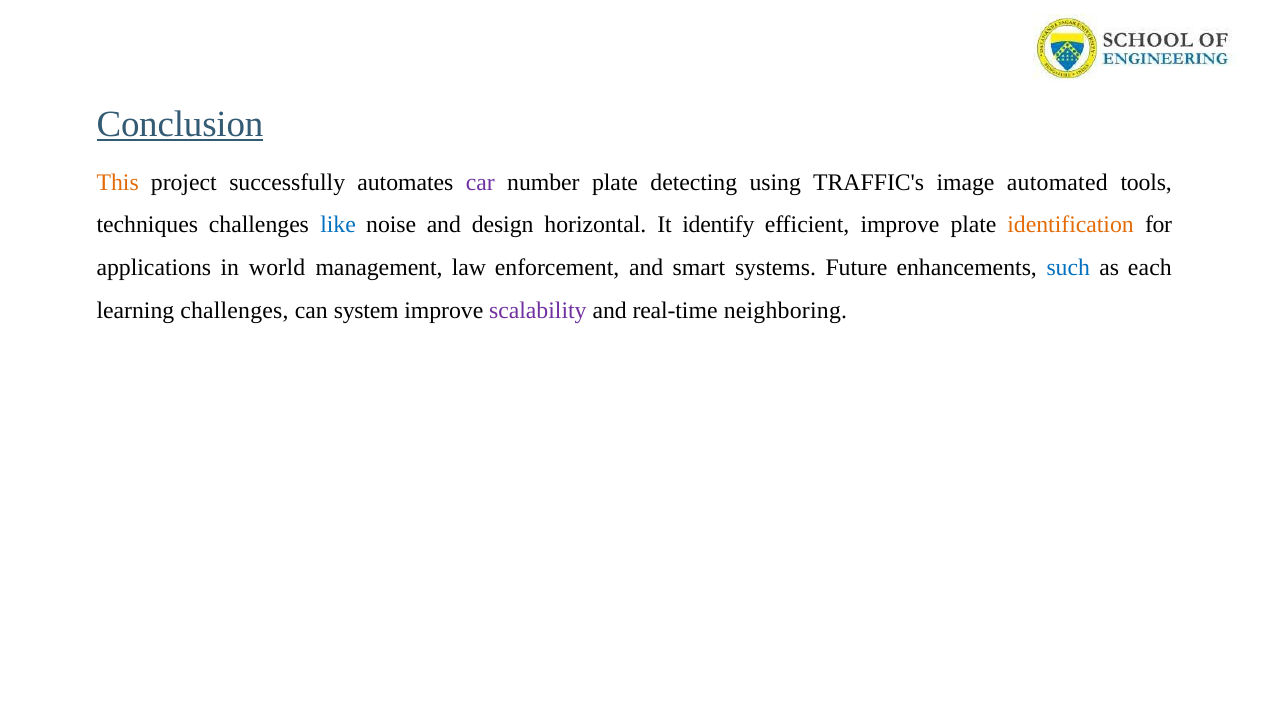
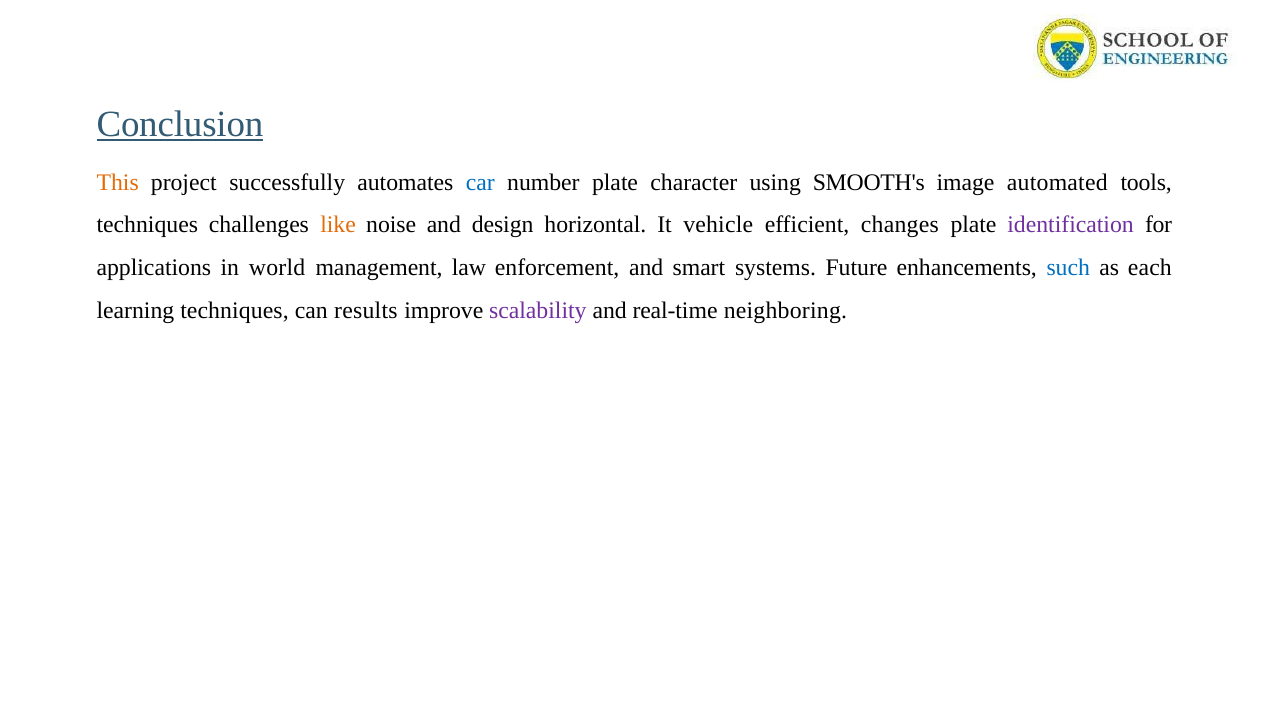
car colour: purple -> blue (480, 182)
detecting: detecting -> character (694, 182)
TRAFFIC's: TRAFFIC's -> SMOOTH's (869, 182)
like colour: blue -> orange (338, 225)
identify: identify -> vehicle (718, 225)
efficient improve: improve -> changes (900, 225)
identification colour: orange -> purple (1071, 225)
learning challenges: challenges -> techniques (235, 310)
system: system -> results (366, 310)
